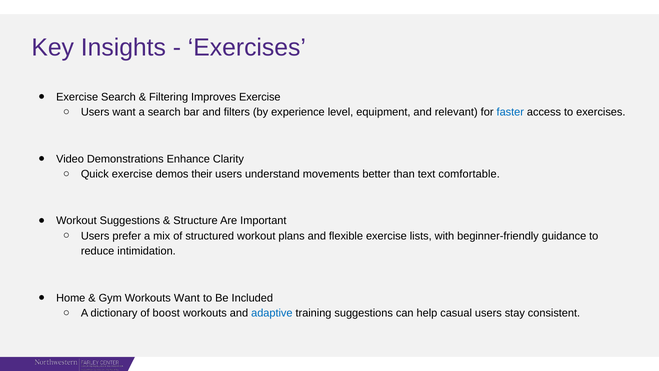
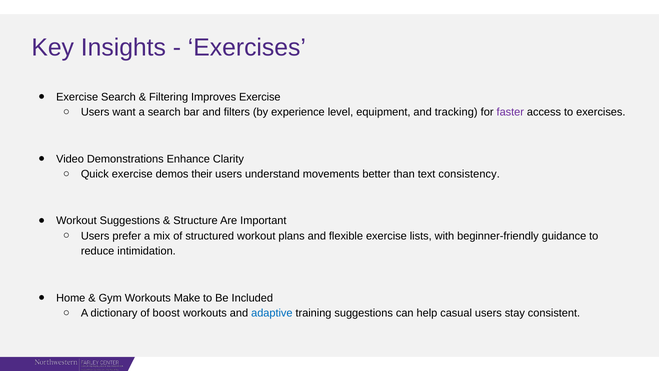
relevant: relevant -> tracking (456, 112)
faster colour: blue -> purple (510, 112)
comfortable: comfortable -> consistency (469, 174)
Workouts Want: Want -> Make (187, 298)
